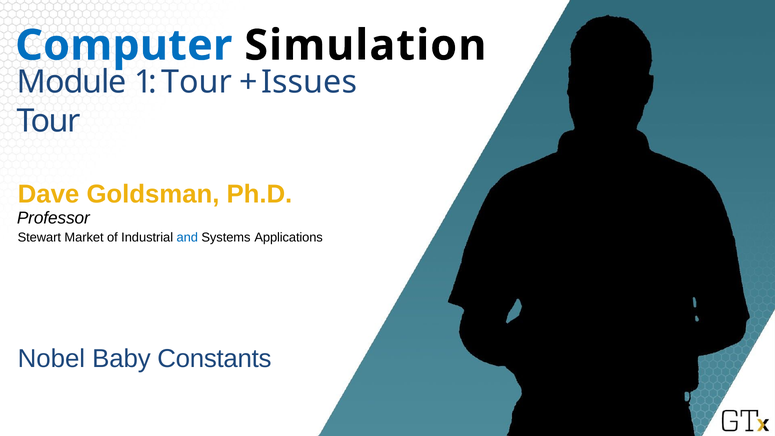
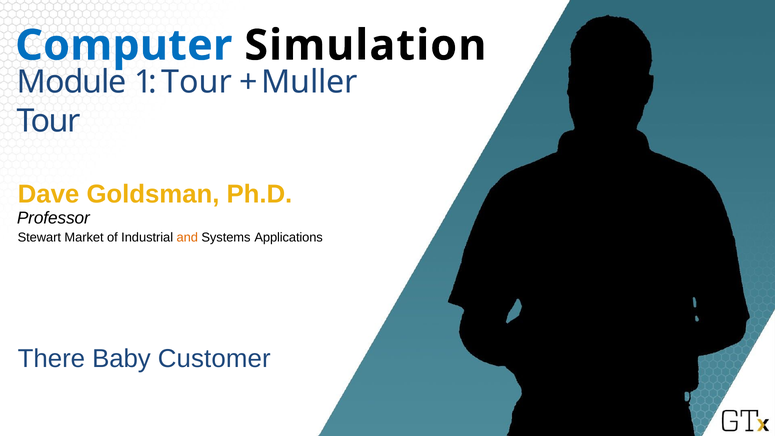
Issues: Issues -> Muller (309, 82)
and colour: blue -> orange (187, 238)
Nobel: Nobel -> There (51, 358)
Constants: Constants -> Customer (214, 358)
